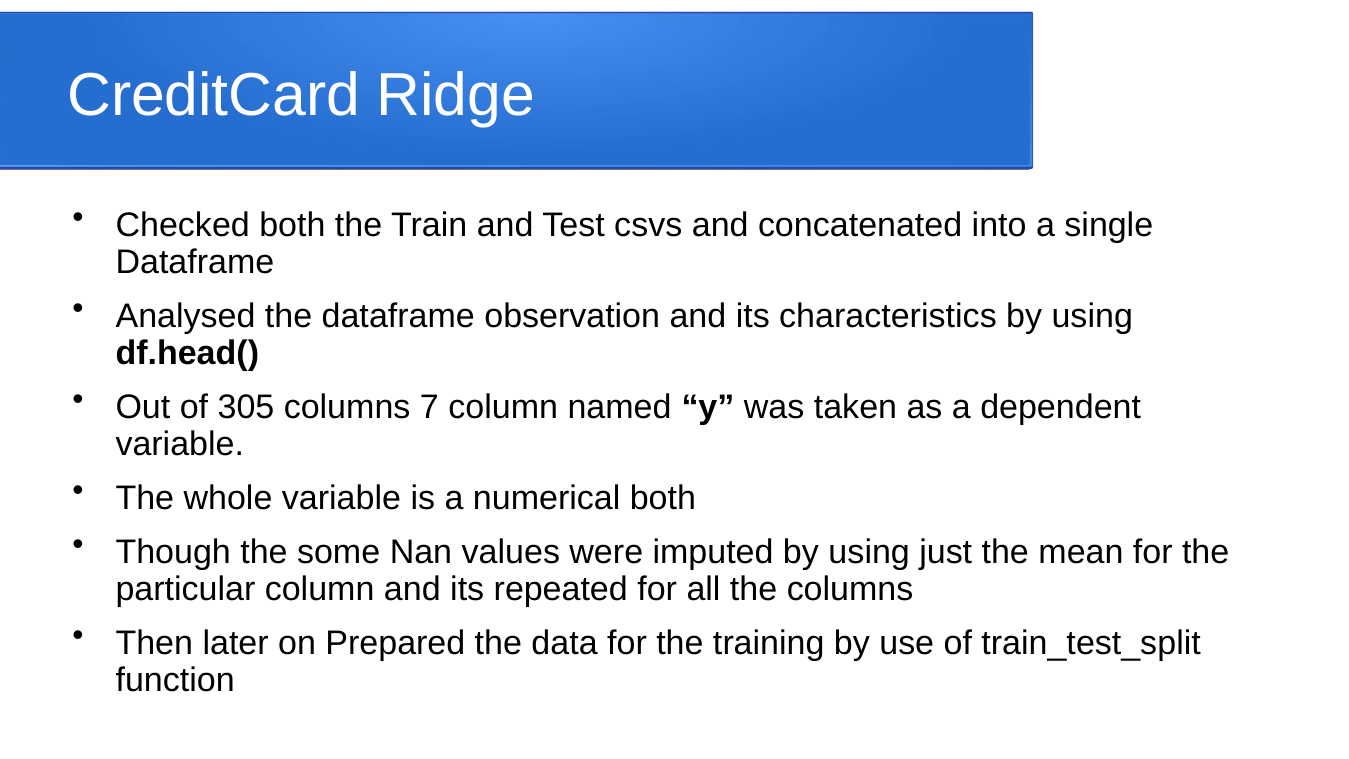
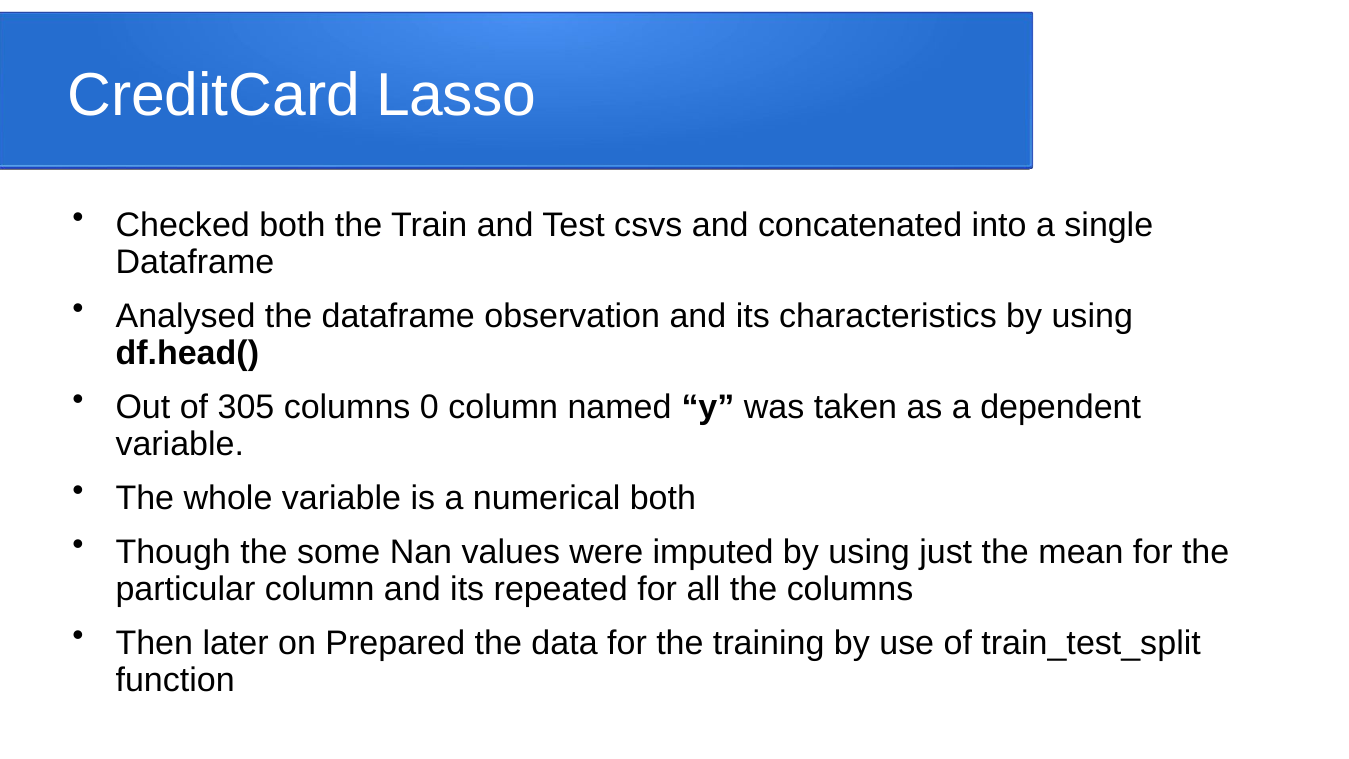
Ridge: Ridge -> Lasso (456, 96)
7: 7 -> 0 (429, 407)
